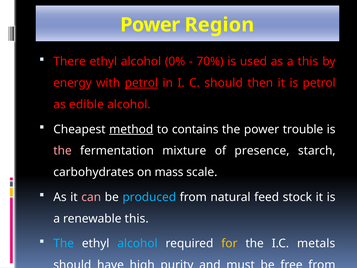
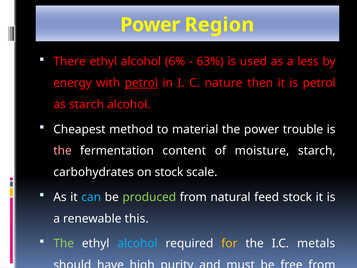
0%: 0% -> 6% (175, 61)
70%: 70% -> 63% (210, 61)
a this: this -> less (308, 61)
C should: should -> nature (224, 83)
as edible: edible -> starch (86, 104)
method underline: present -> none (131, 129)
contains: contains -> material (195, 129)
mixture: mixture -> content (184, 151)
of presence: presence -> moisture (262, 151)
on mass: mass -> stock (169, 172)
can colour: pink -> light blue (91, 197)
produced colour: light blue -> light green (149, 197)
The colour: light blue -> light green (64, 243)
